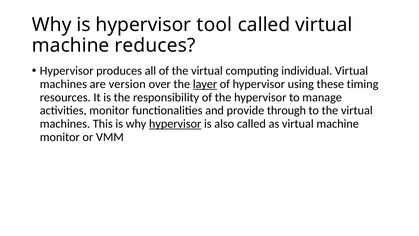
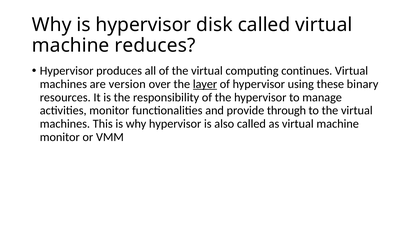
tool: tool -> disk (214, 25)
individual: individual -> continues (307, 71)
timing: timing -> binary (363, 84)
hypervisor underline: present -> none (175, 124)
